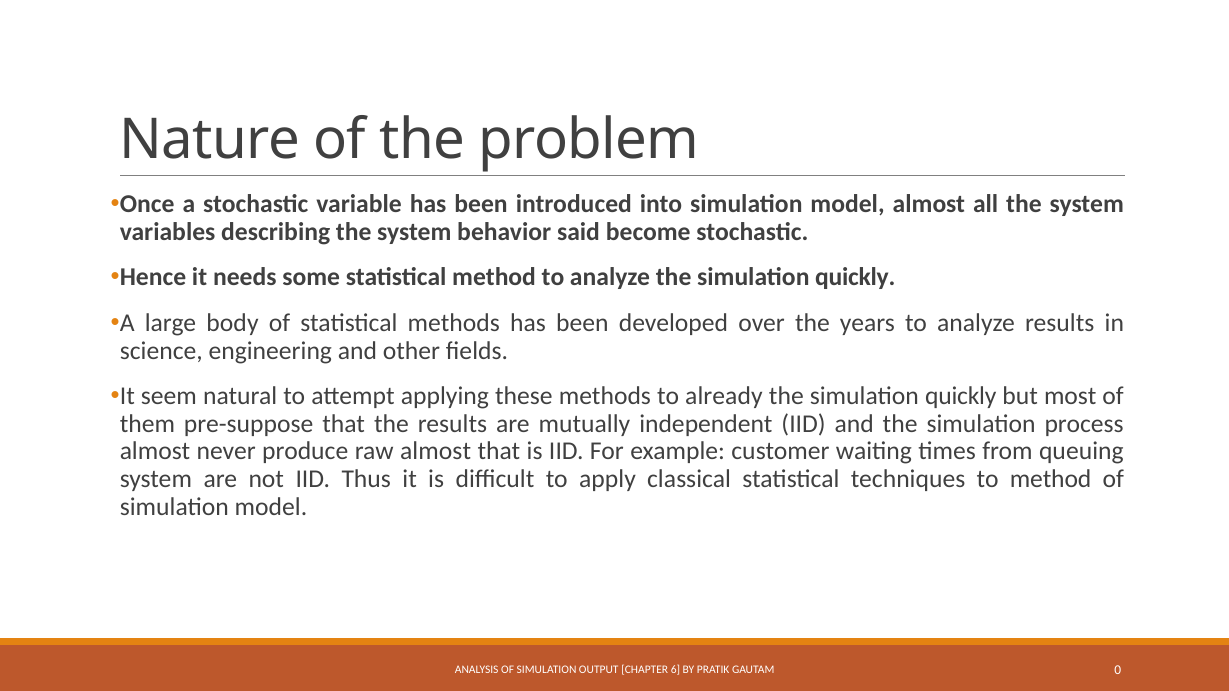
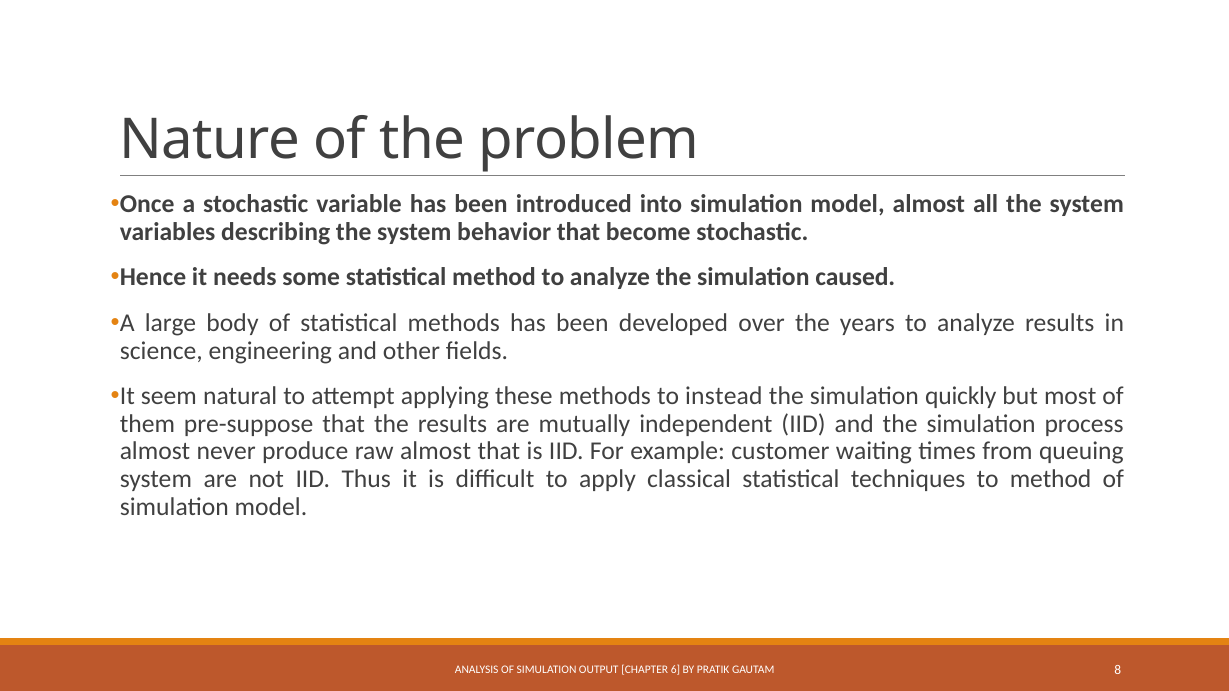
behavior said: said -> that (579, 232)
analyze the simulation quickly: quickly -> caused (855, 278)
already: already -> instead (724, 396)
0: 0 -> 8 (1118, 670)
